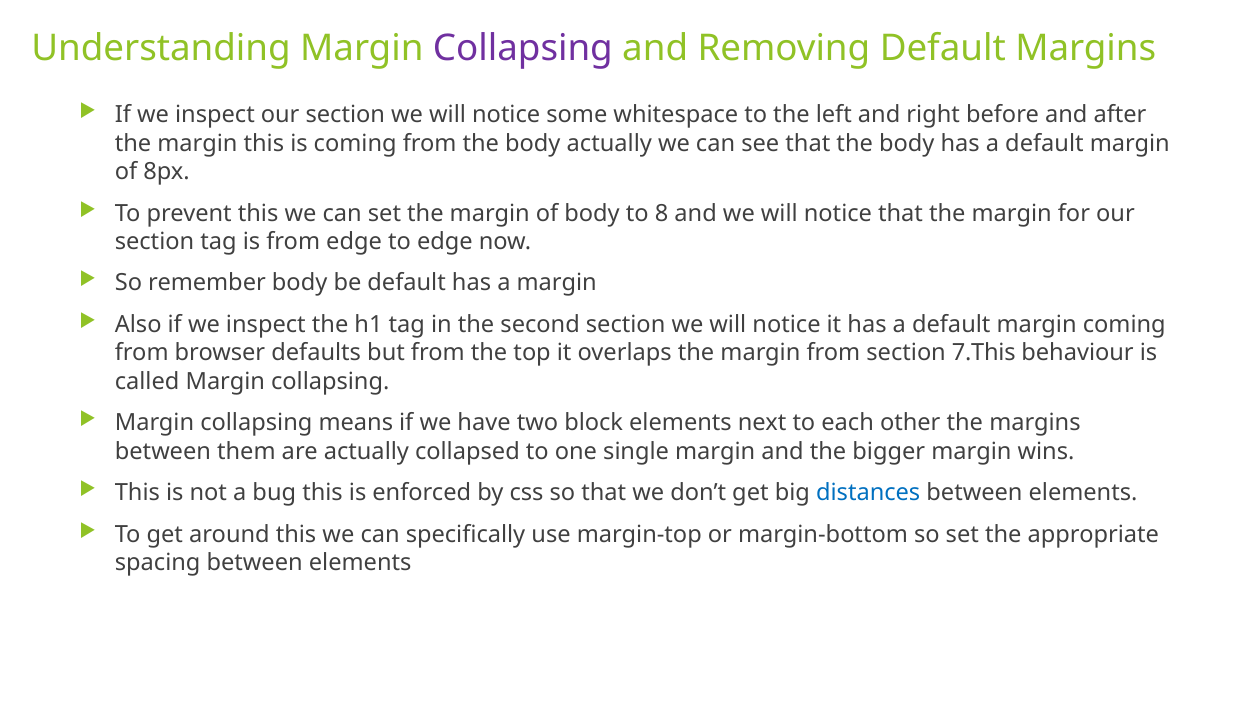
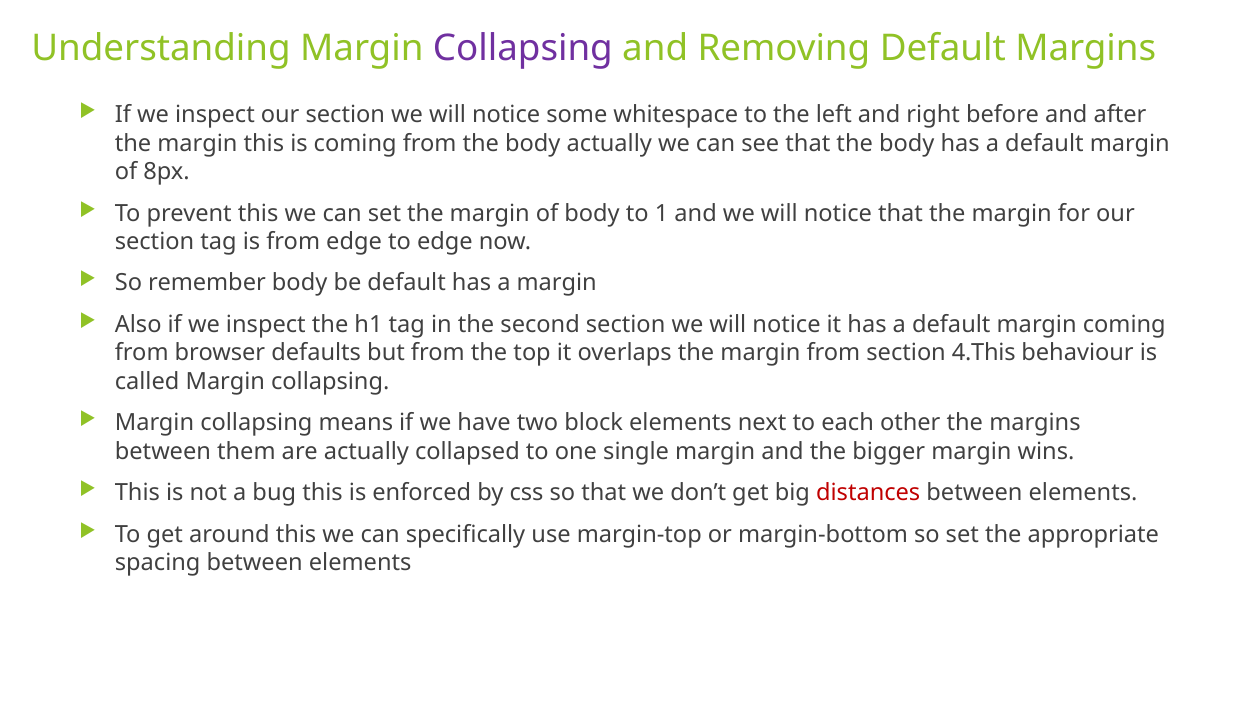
8: 8 -> 1 (662, 213)
7.This: 7.This -> 4.This (984, 353)
distances colour: blue -> red (868, 493)
